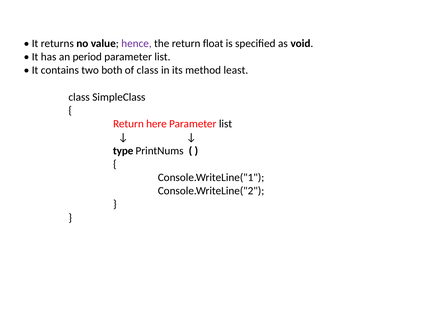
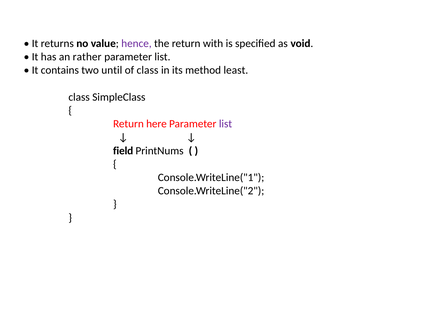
float: float -> with (213, 44)
period: period -> rather (87, 57)
both: both -> until (112, 70)
list colour: black -> purple (226, 124)
type: type -> field (123, 151)
